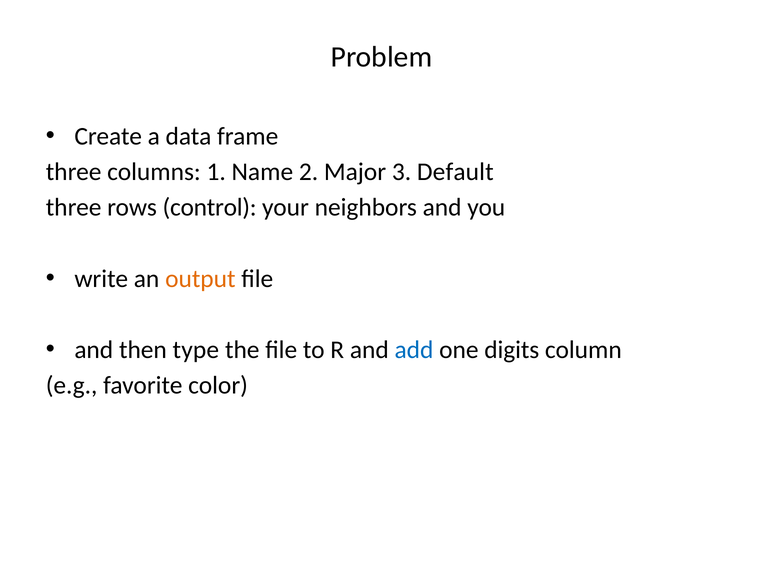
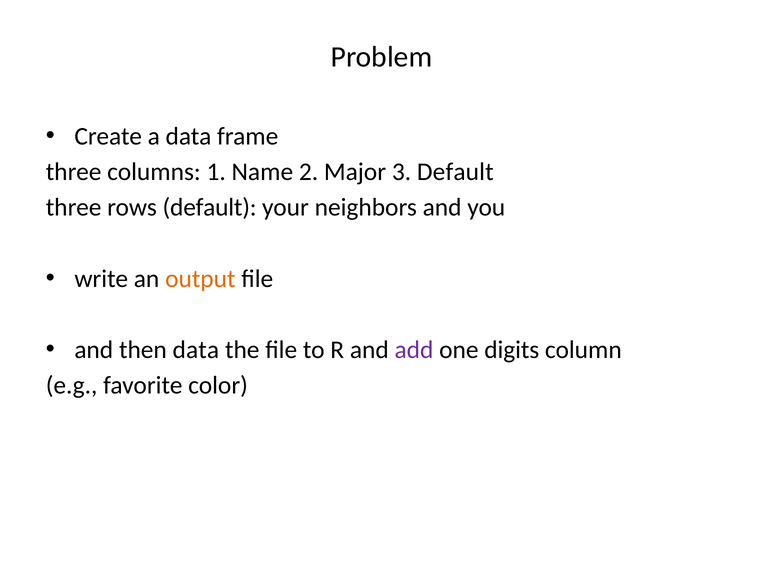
rows control: control -> default (210, 208)
then type: type -> data (196, 350)
add colour: blue -> purple (414, 350)
